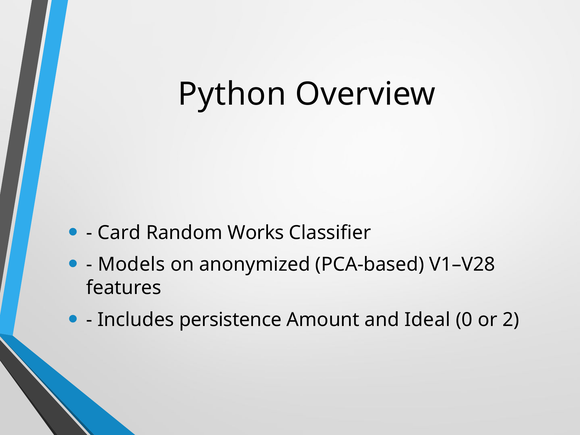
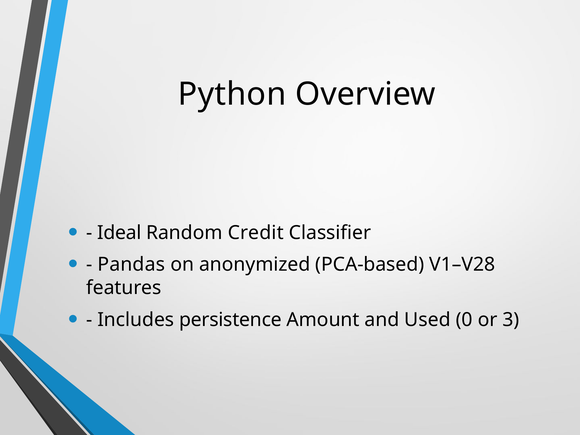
Card: Card -> Ideal (119, 233)
Works: Works -> Credit (256, 233)
Models: Models -> Pandas (131, 265)
Ideal: Ideal -> Used (428, 320)
2: 2 -> 3 (511, 320)
